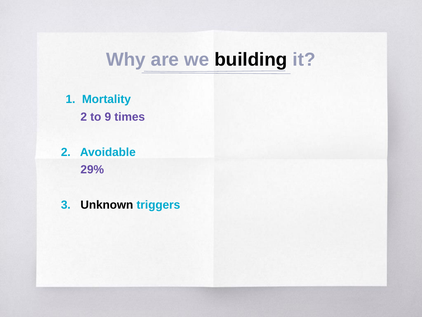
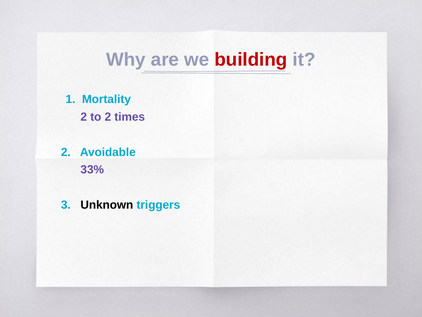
building colour: black -> red (251, 60)
to 9: 9 -> 2 (108, 117)
29%: 29% -> 33% (92, 169)
